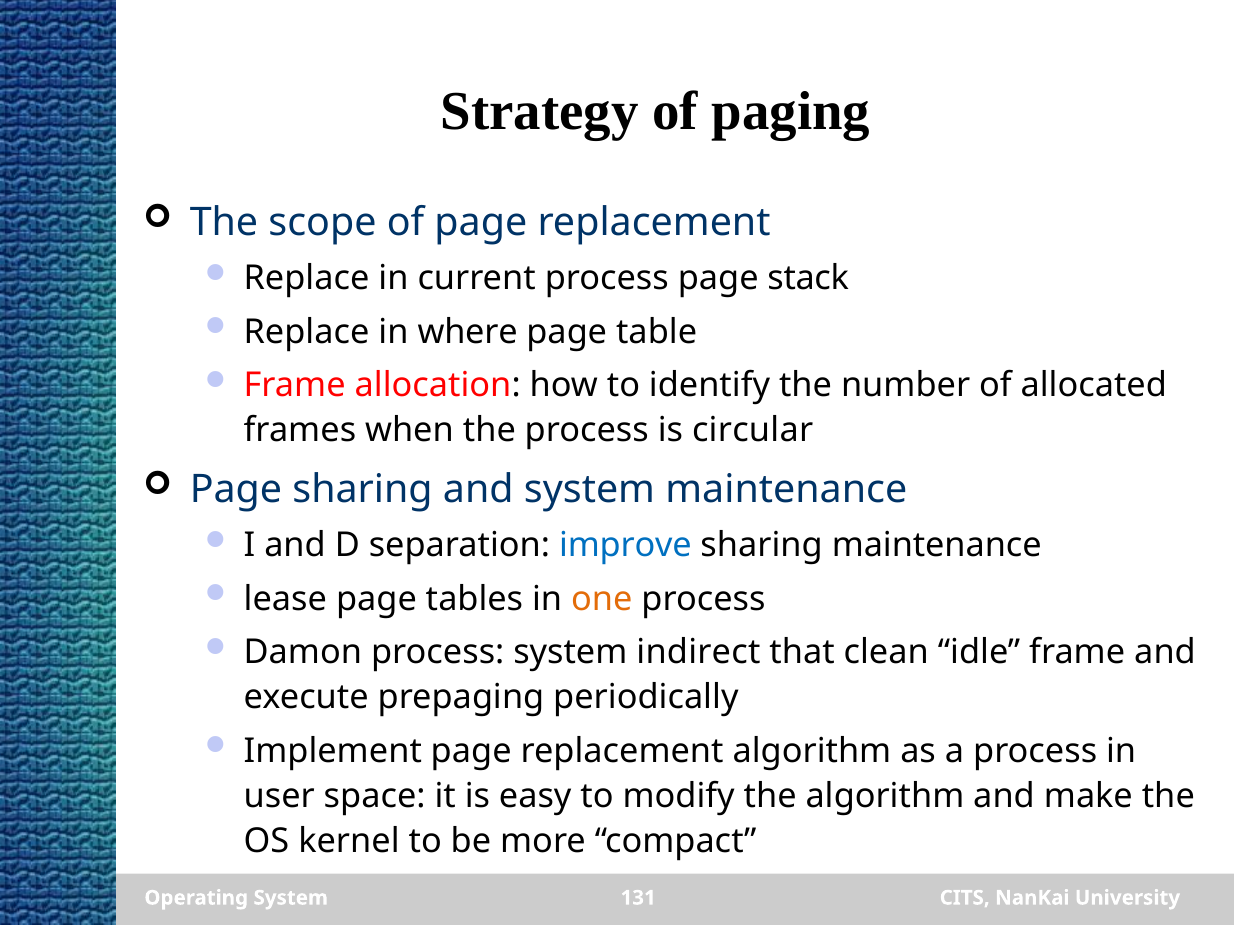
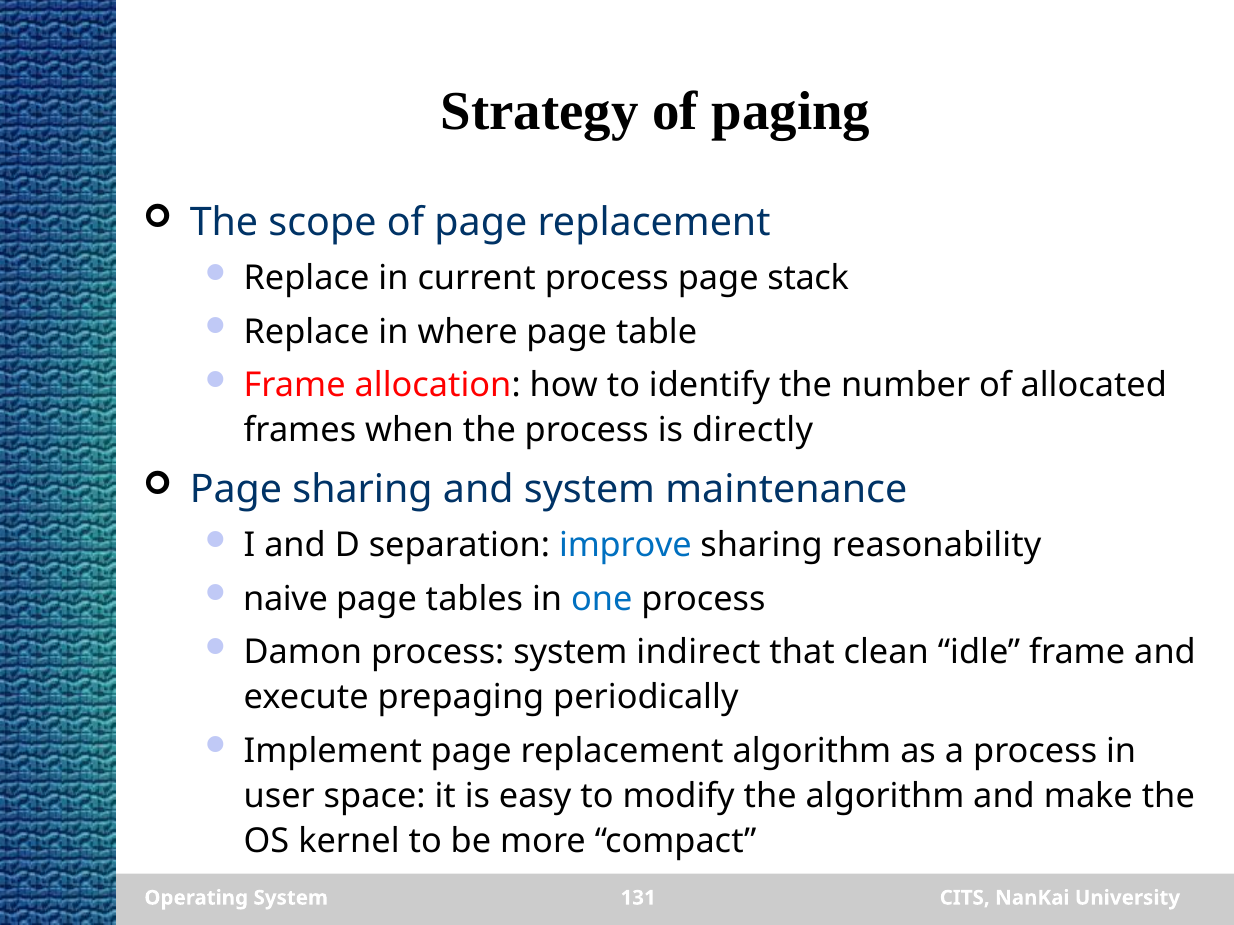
circular: circular -> directly (753, 431)
sharing maintenance: maintenance -> reasonability (937, 546)
lease: lease -> naive (286, 599)
one colour: orange -> blue (602, 599)
